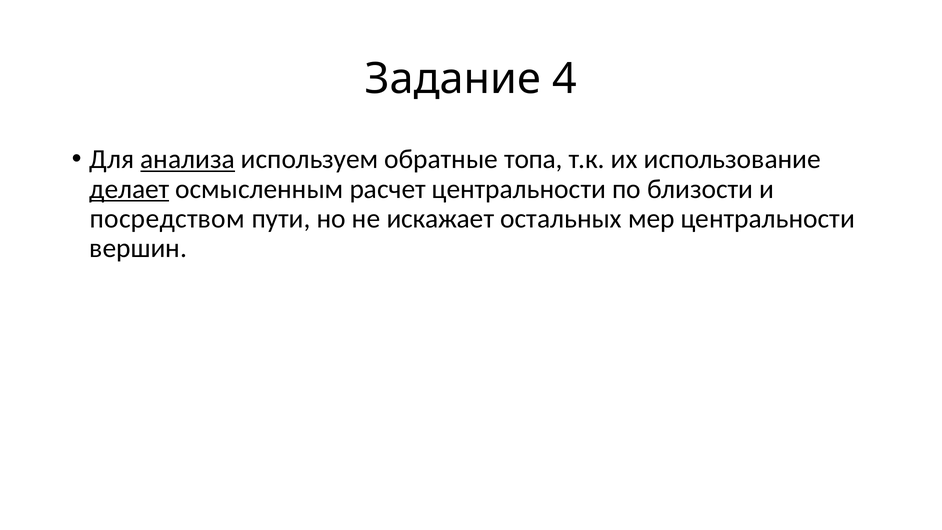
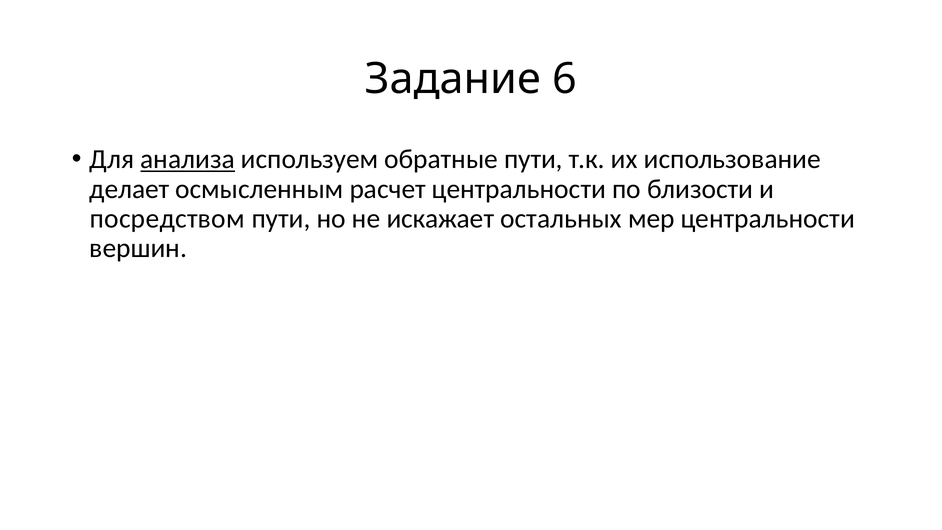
4: 4 -> 6 (565, 79)
обратные топа: топа -> пути (533, 159)
делает underline: present -> none (129, 189)
